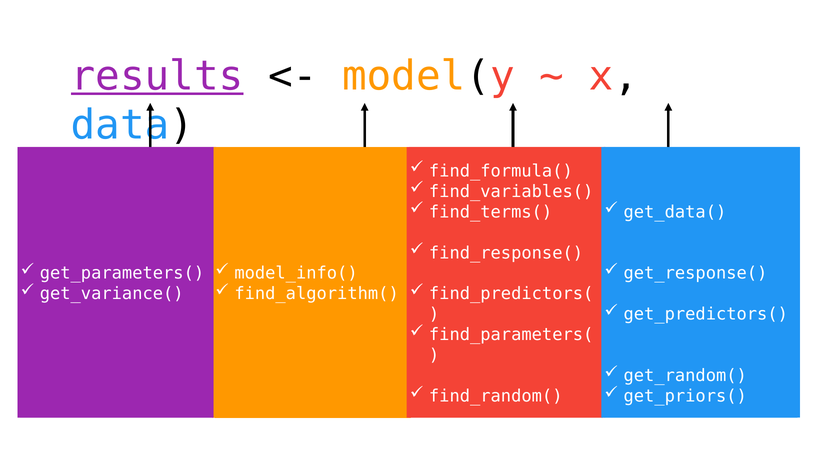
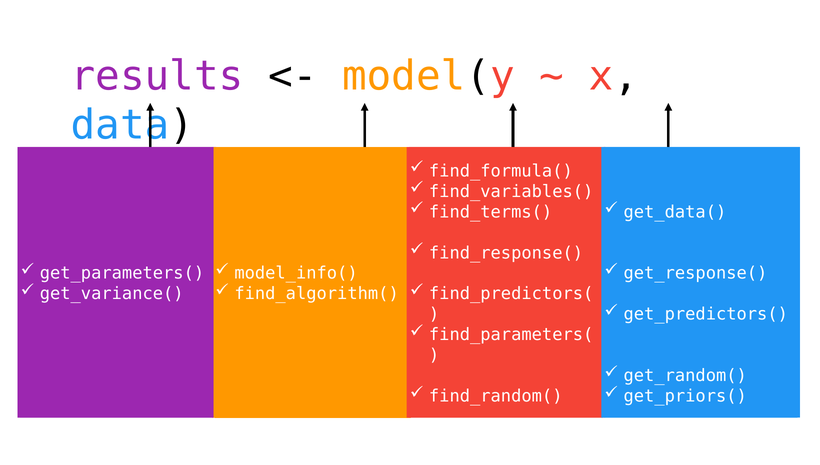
results underline: present -> none (157, 76)
